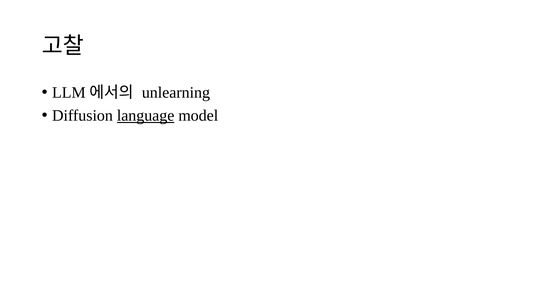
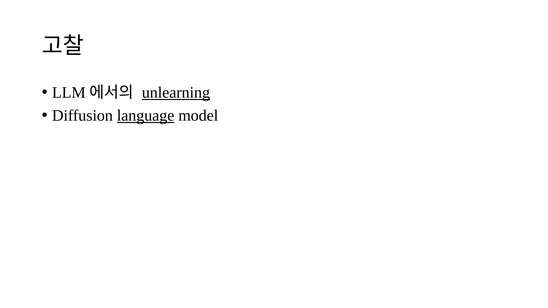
unlearning underline: none -> present (176, 93)
